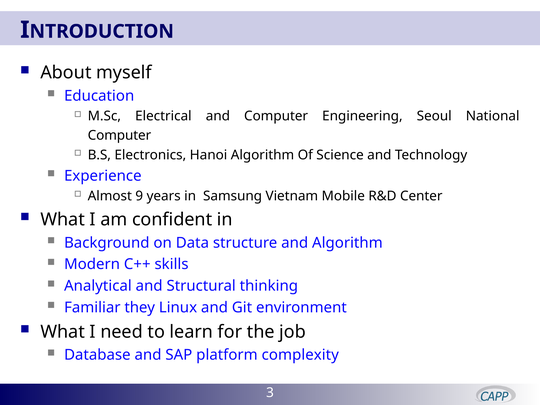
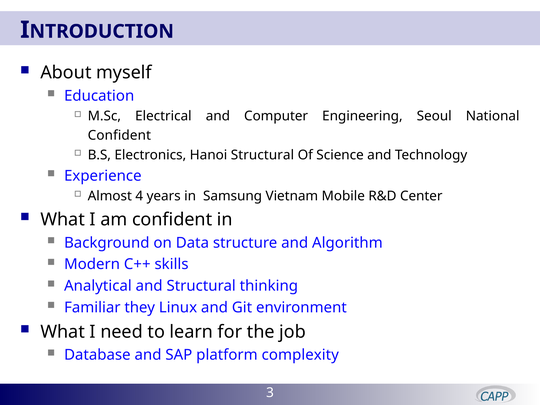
Computer: Computer -> Confident (119, 136)
Hanoi Algorithm: Algorithm -> Structural (262, 155)
9: 9 -> 4 (139, 196)
